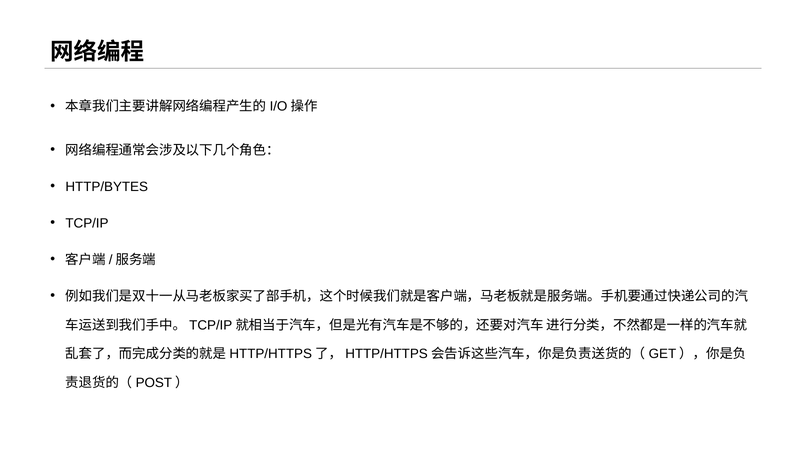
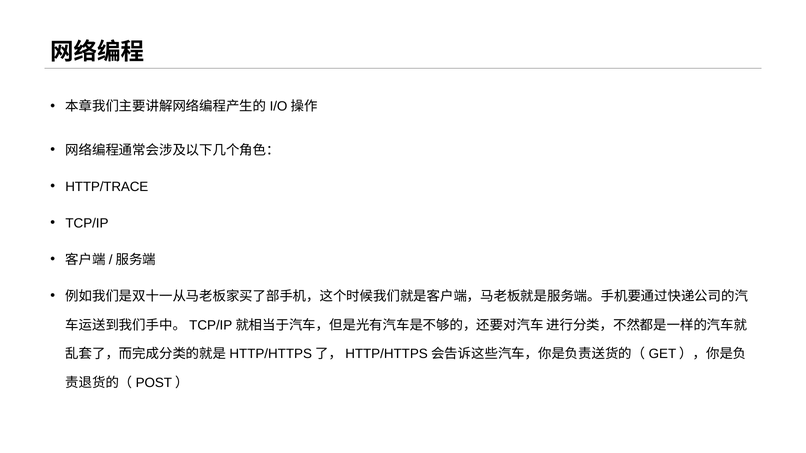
HTTP/BYTES: HTTP/BYTES -> HTTP/TRACE (107, 187)
